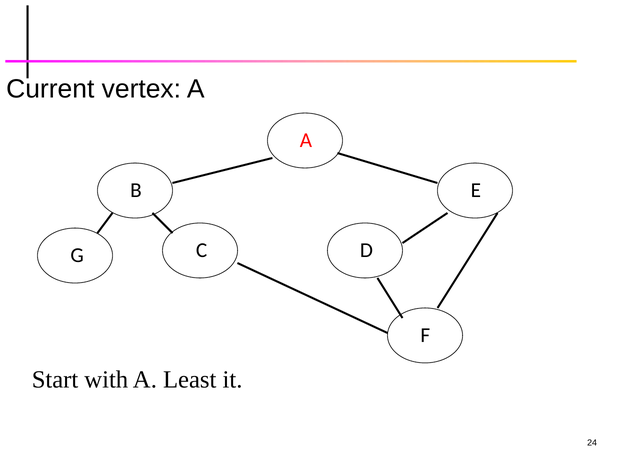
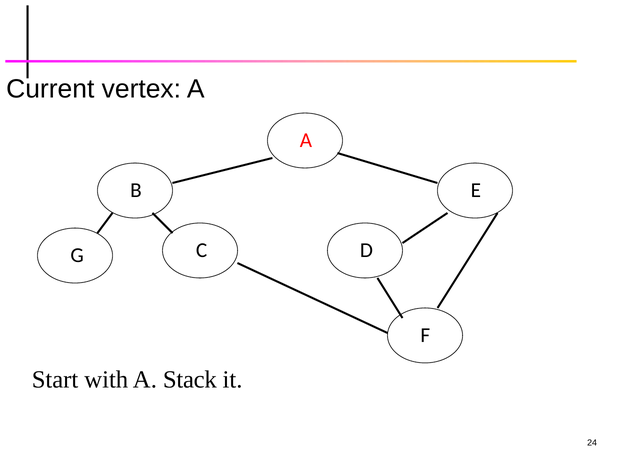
Least: Least -> Stack (190, 380)
